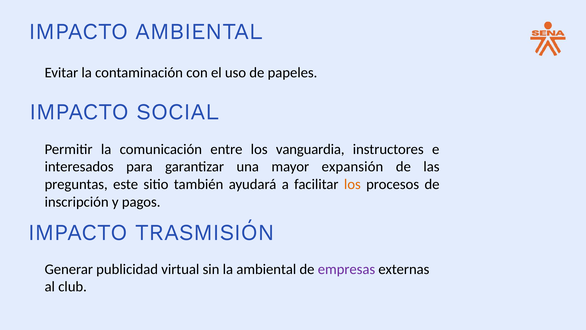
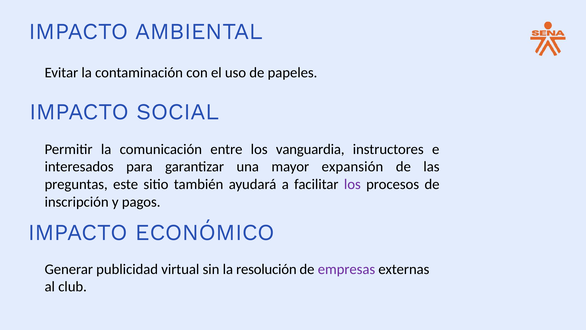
los colour: orange -> purple (352, 184)
TRASMISIÓN: TRASMISIÓN -> ECONÓMICO (205, 232)
la ambiental: ambiental -> resolución (266, 269)
